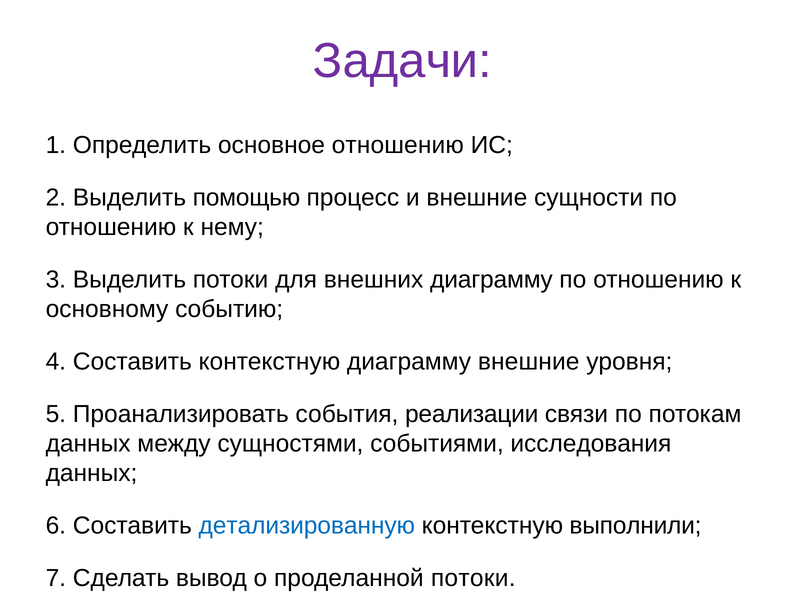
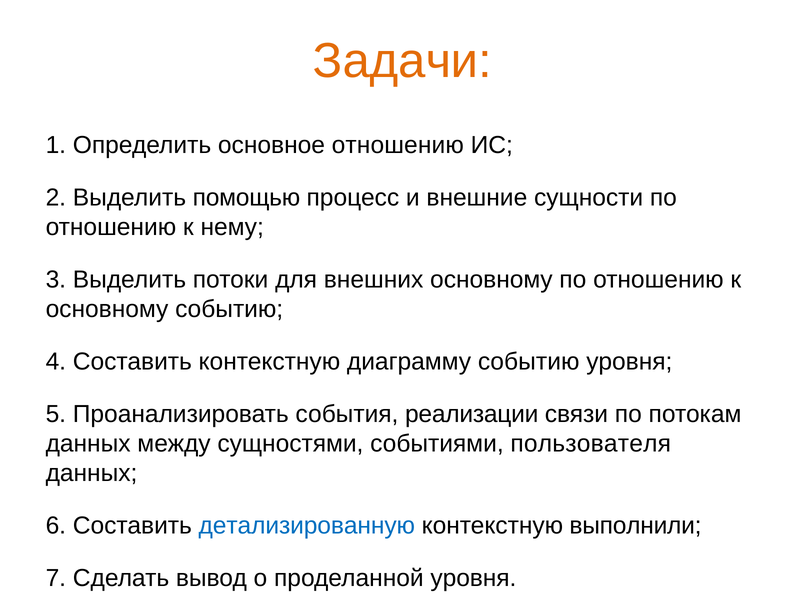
Задачи colour: purple -> orange (402, 61)
внешних диаграмму: диаграмму -> основному (491, 280)
диаграмму внешние: внешние -> событию (529, 362)
исследования: исследования -> пользователя (591, 444)
проделанной потоки: потоки -> уровня (473, 578)
